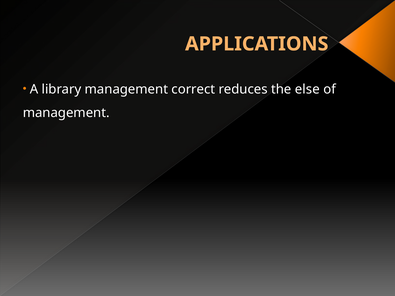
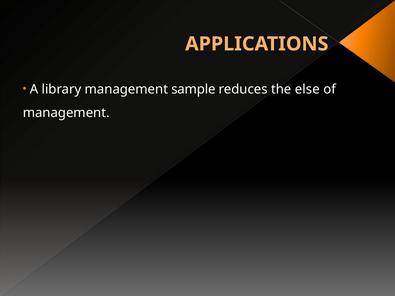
correct: correct -> sample (193, 89)
